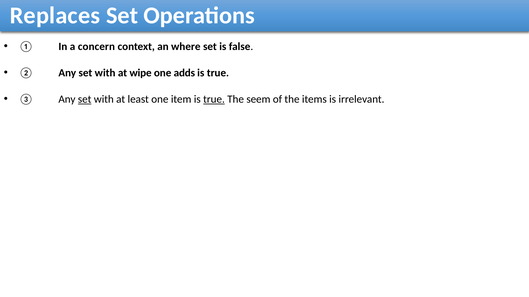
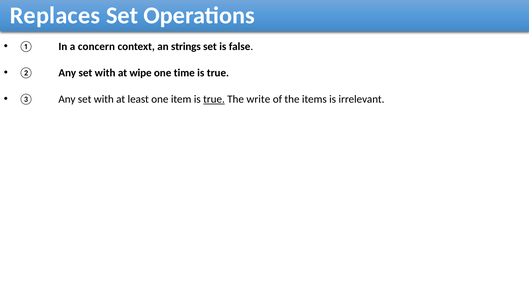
where: where -> strings (186, 47)
adds: adds -> time (184, 73)
set underline: present -> none (85, 99)
seem: seem -> write (258, 99)
